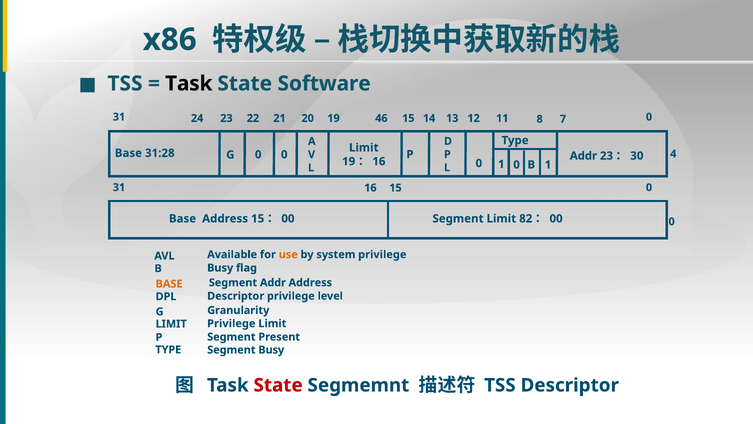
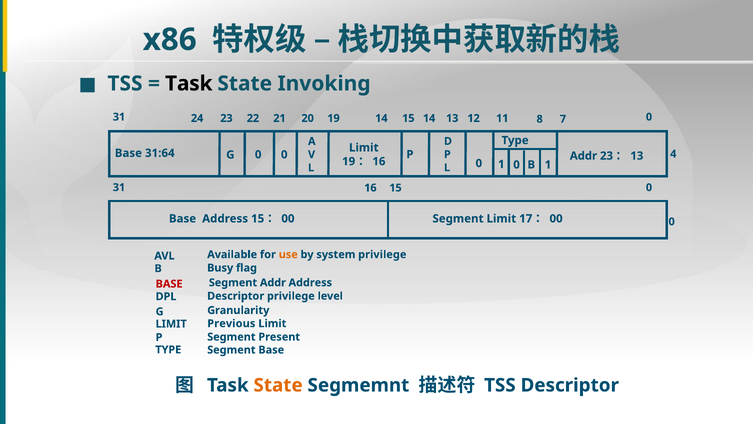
Software: Software -> Invoking (324, 83)
19 46: 46 -> 14 (381, 118)
31:28: 31:28 -> 31:64 (160, 153)
30: 30 -> 13 (637, 156)
82: 82 -> 17 (526, 218)
BASE colour: orange -> red (169, 284)
Privilege: Privilege -> Previous (231, 323)
Segment Busy: Busy -> Base (271, 350)
State colour: red -> orange (278, 385)
